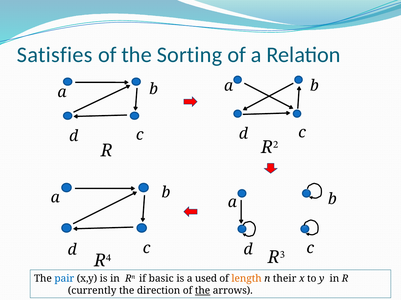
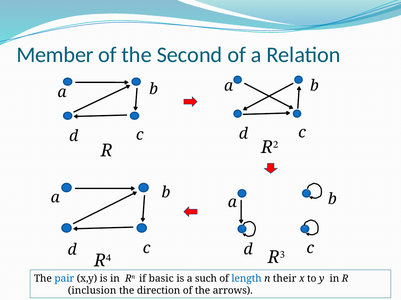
Satisfies: Satisfies -> Member (55, 55)
Sorting: Sorting -> Second (190, 55)
used: used -> such (206, 279)
length colour: orange -> blue (247, 279)
currently: currently -> inclusion (92, 291)
the underline: present -> none (203, 291)
